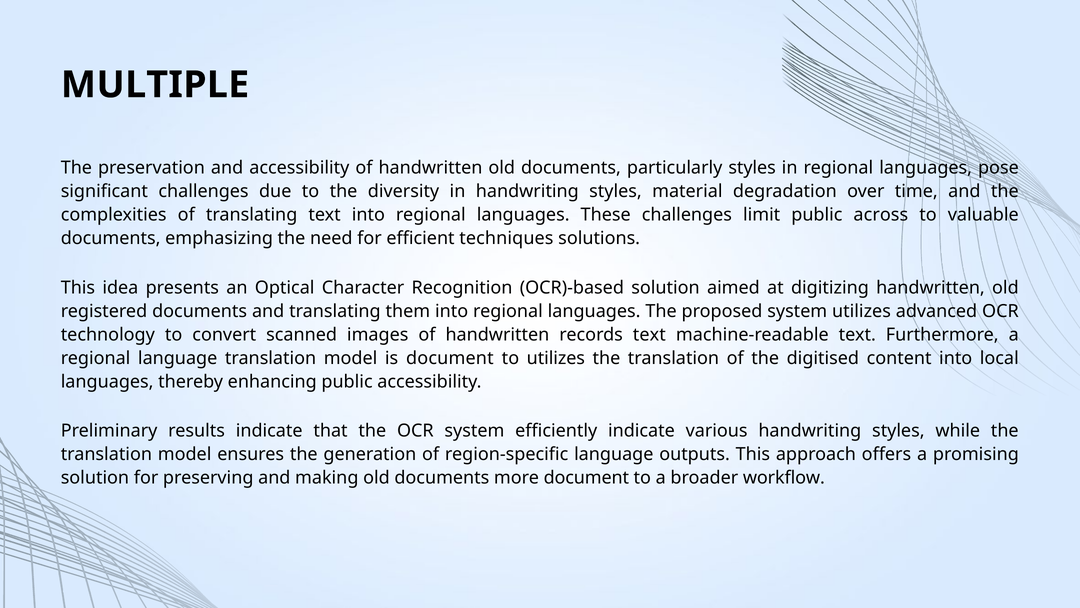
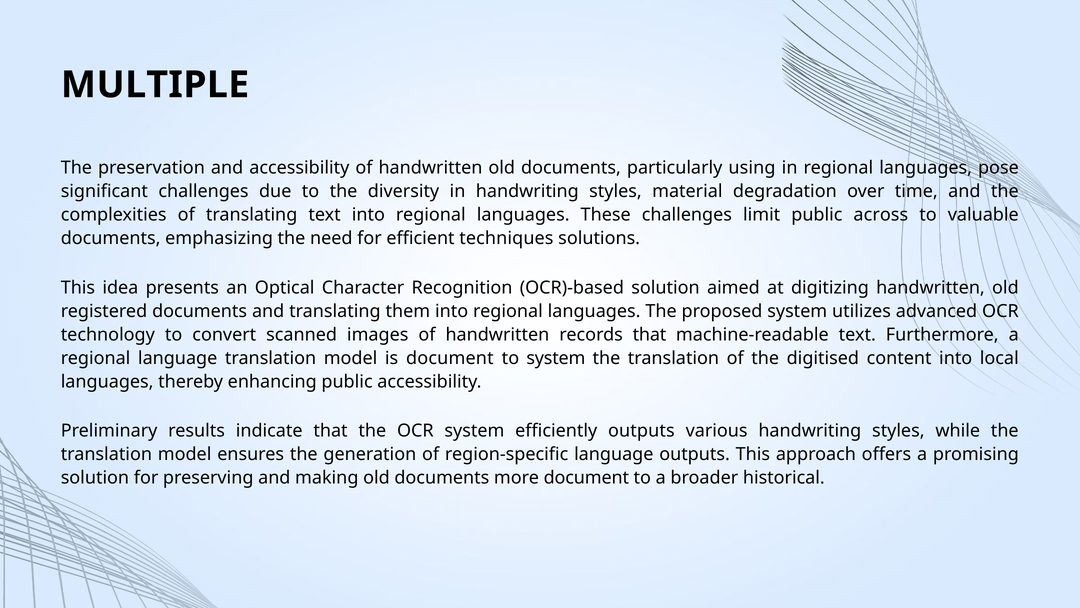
particularly styles: styles -> using (752, 168)
records text: text -> that (650, 335)
to utilizes: utilizes -> system (556, 358)
efficiently indicate: indicate -> outputs (641, 431)
workflow: workflow -> historical (784, 477)
